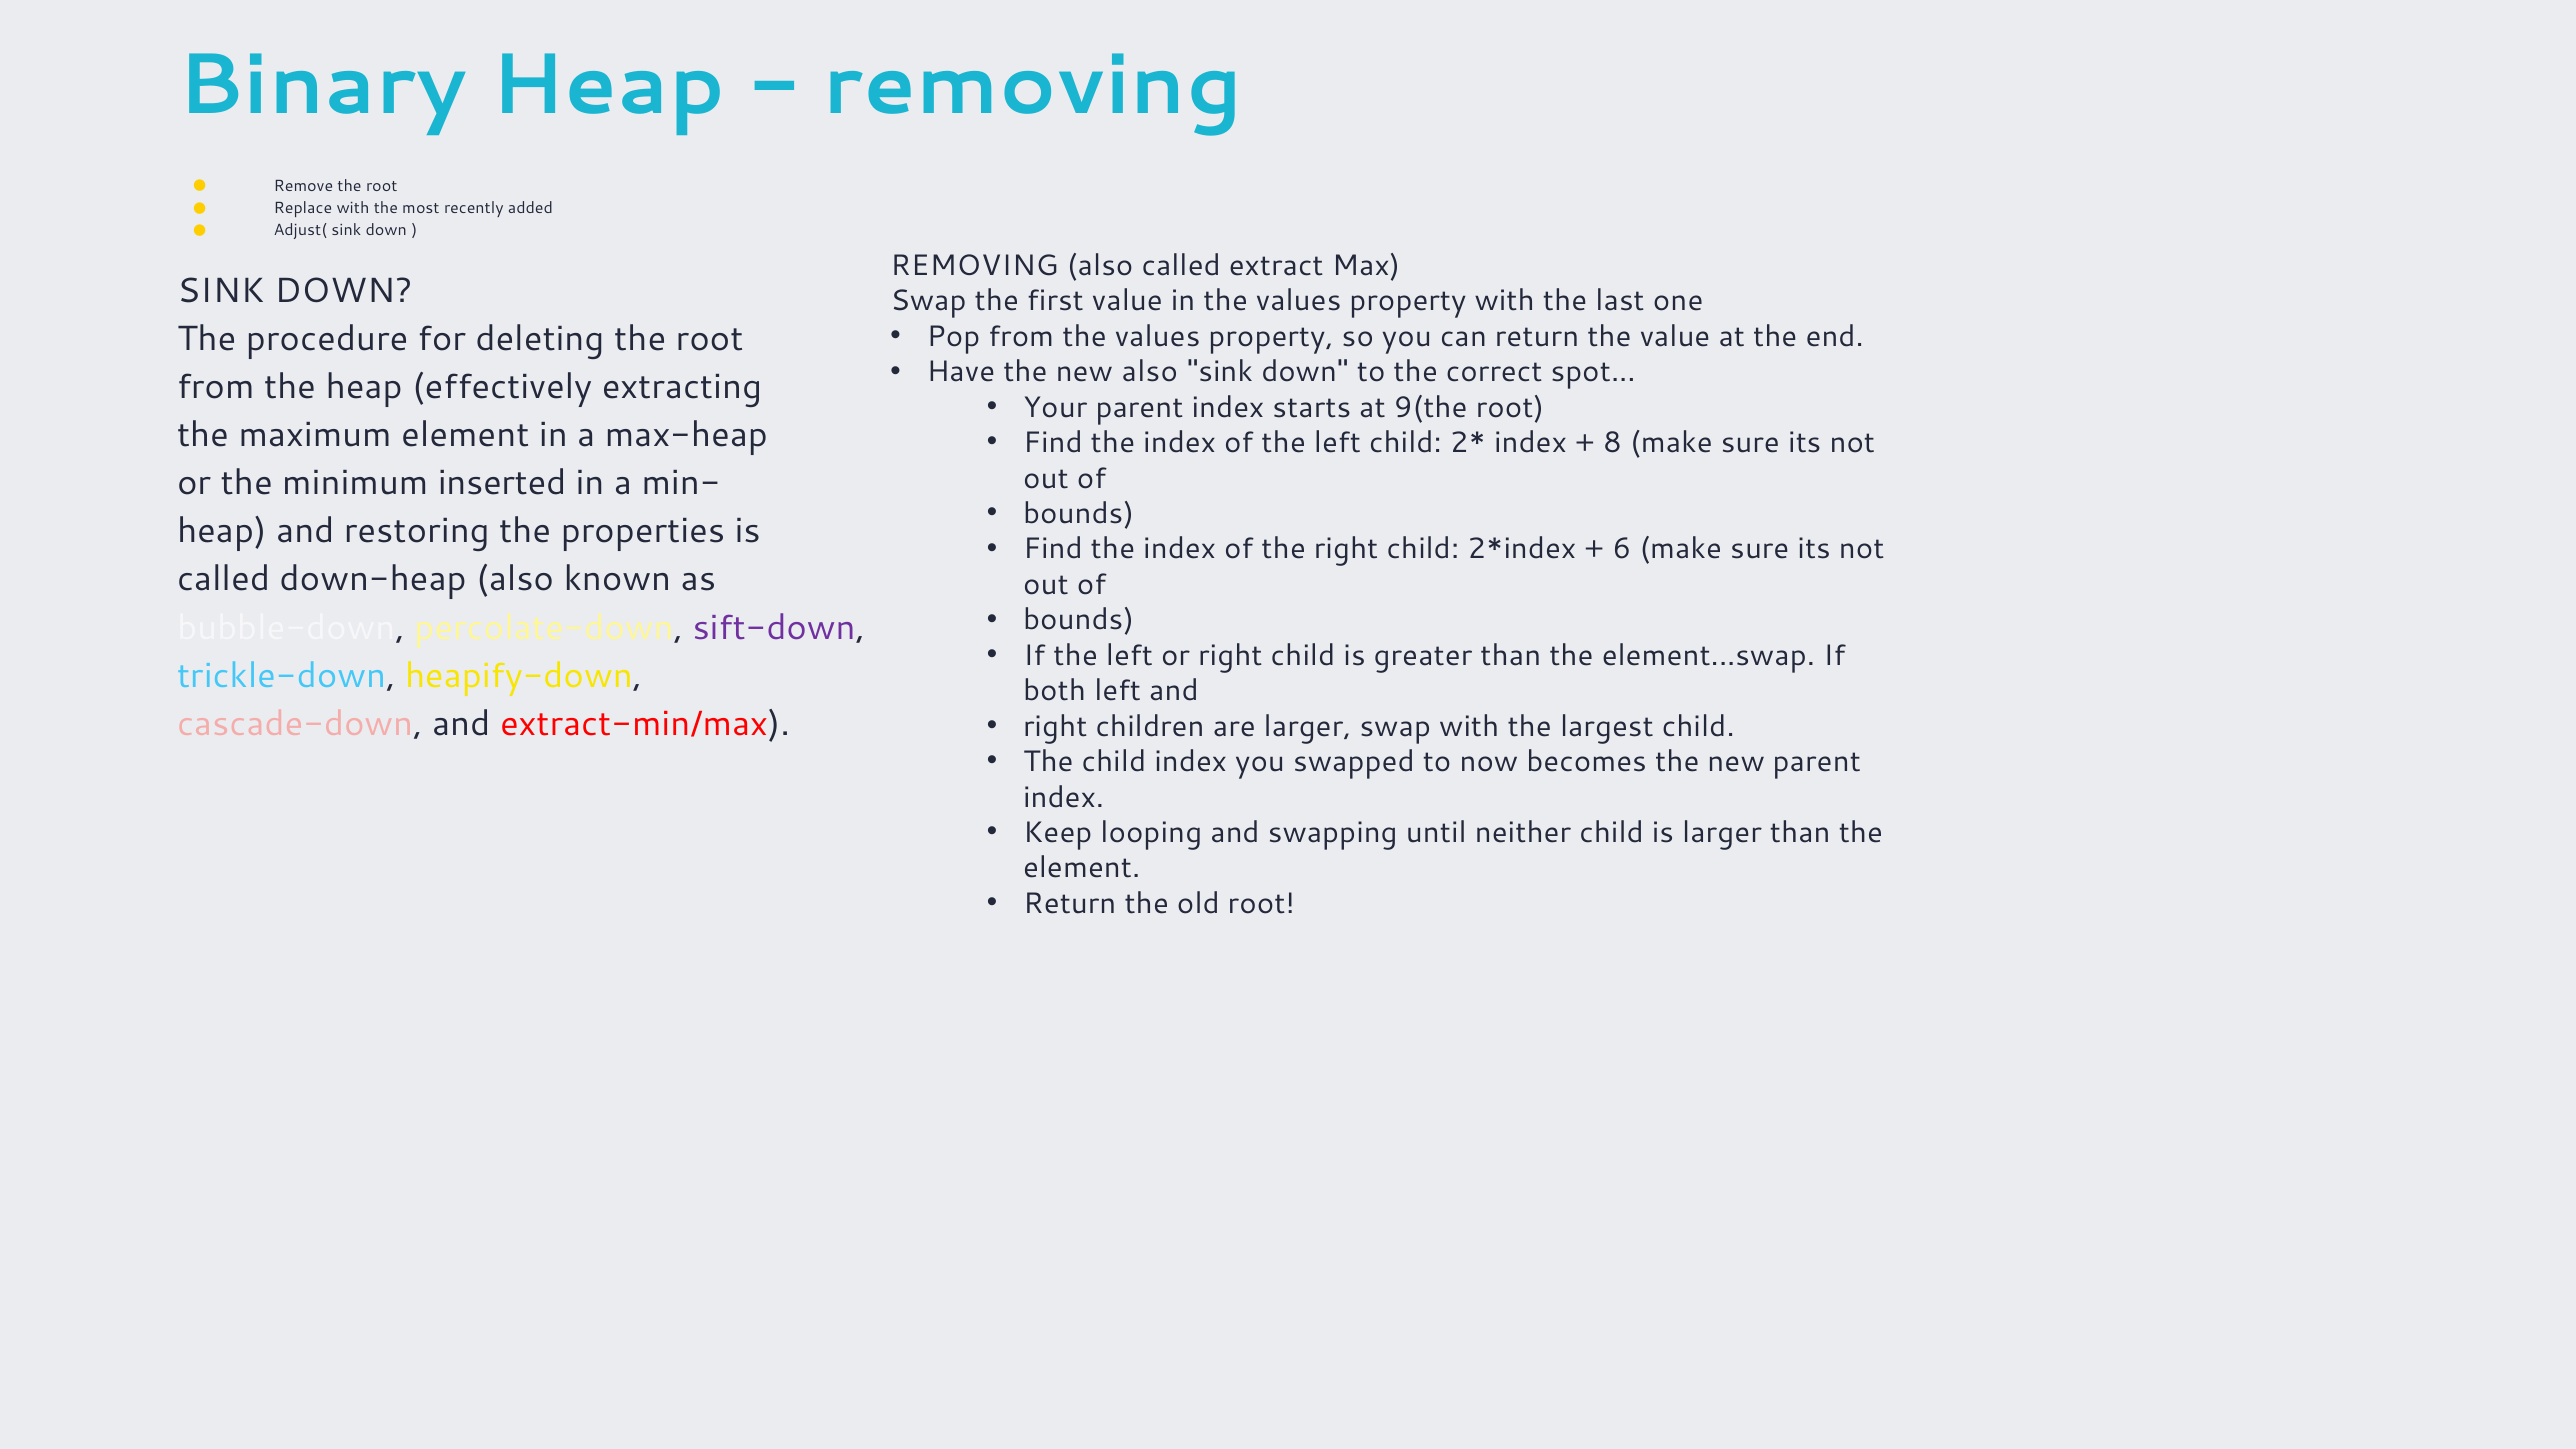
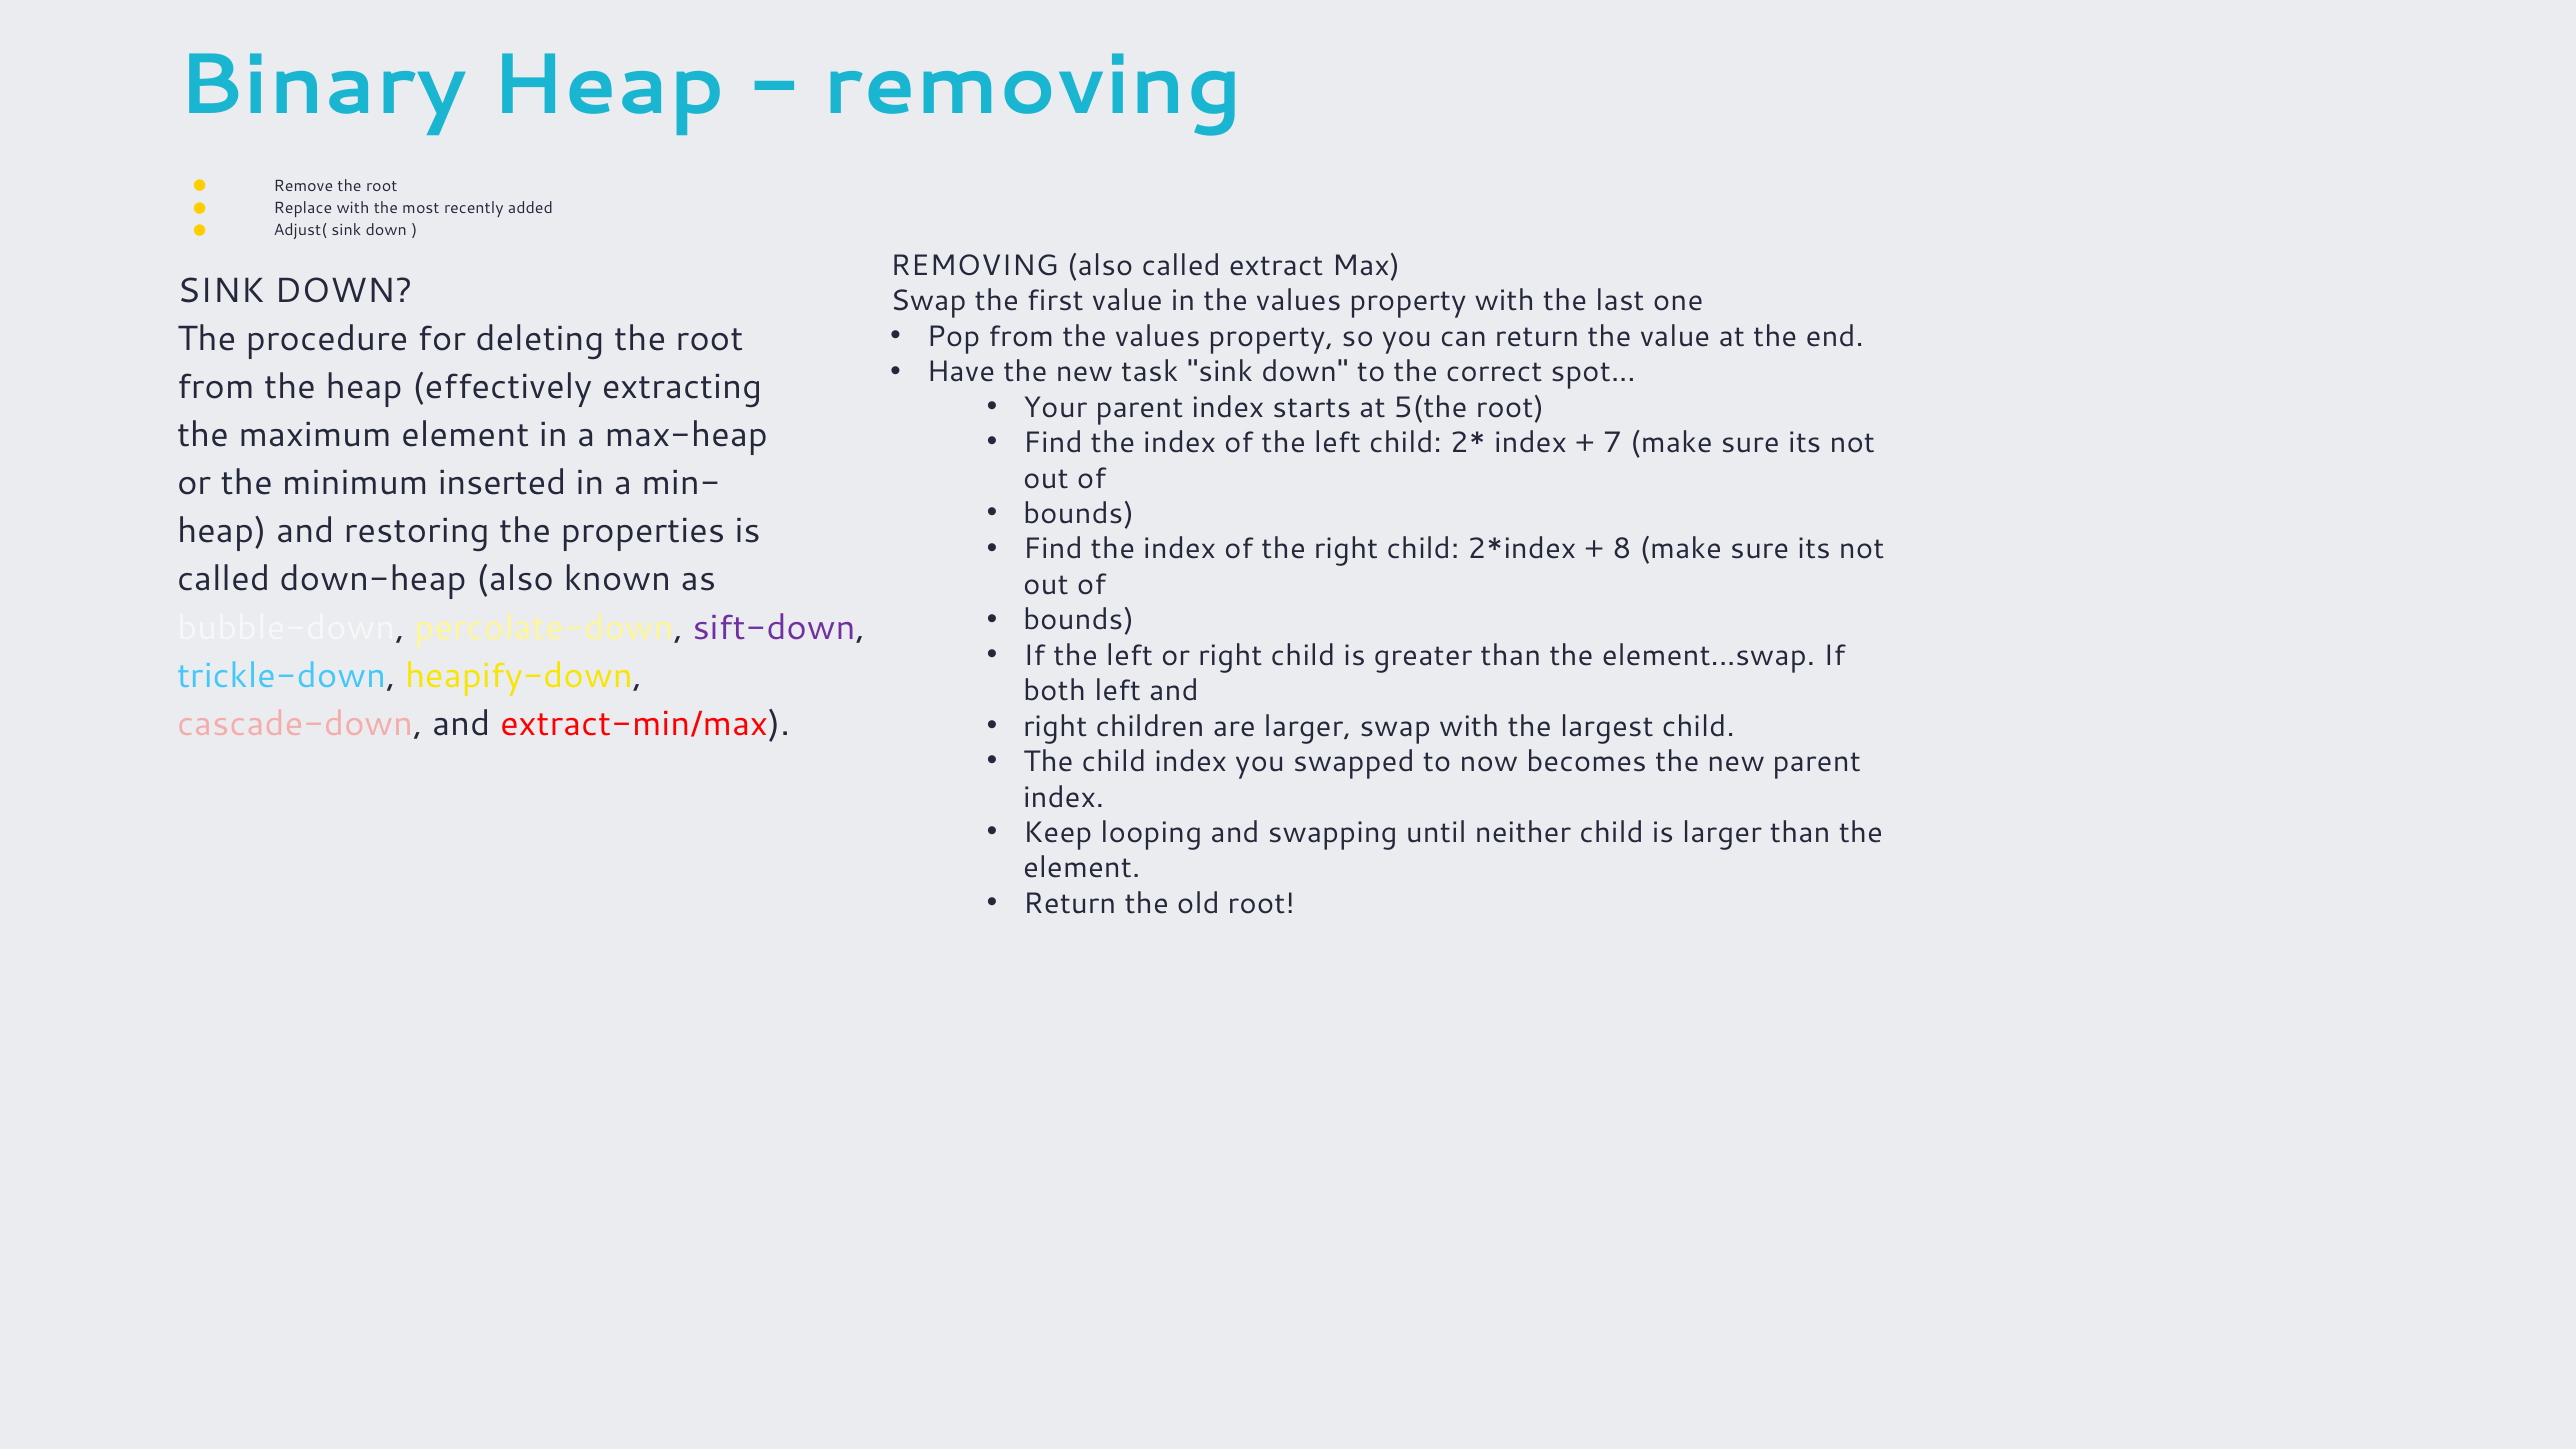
new also: also -> task (1150, 372)
9(the: 9(the -> 5(the (1431, 407)
8: 8 -> 7 (1613, 443)
6: 6 -> 8 (1622, 549)
